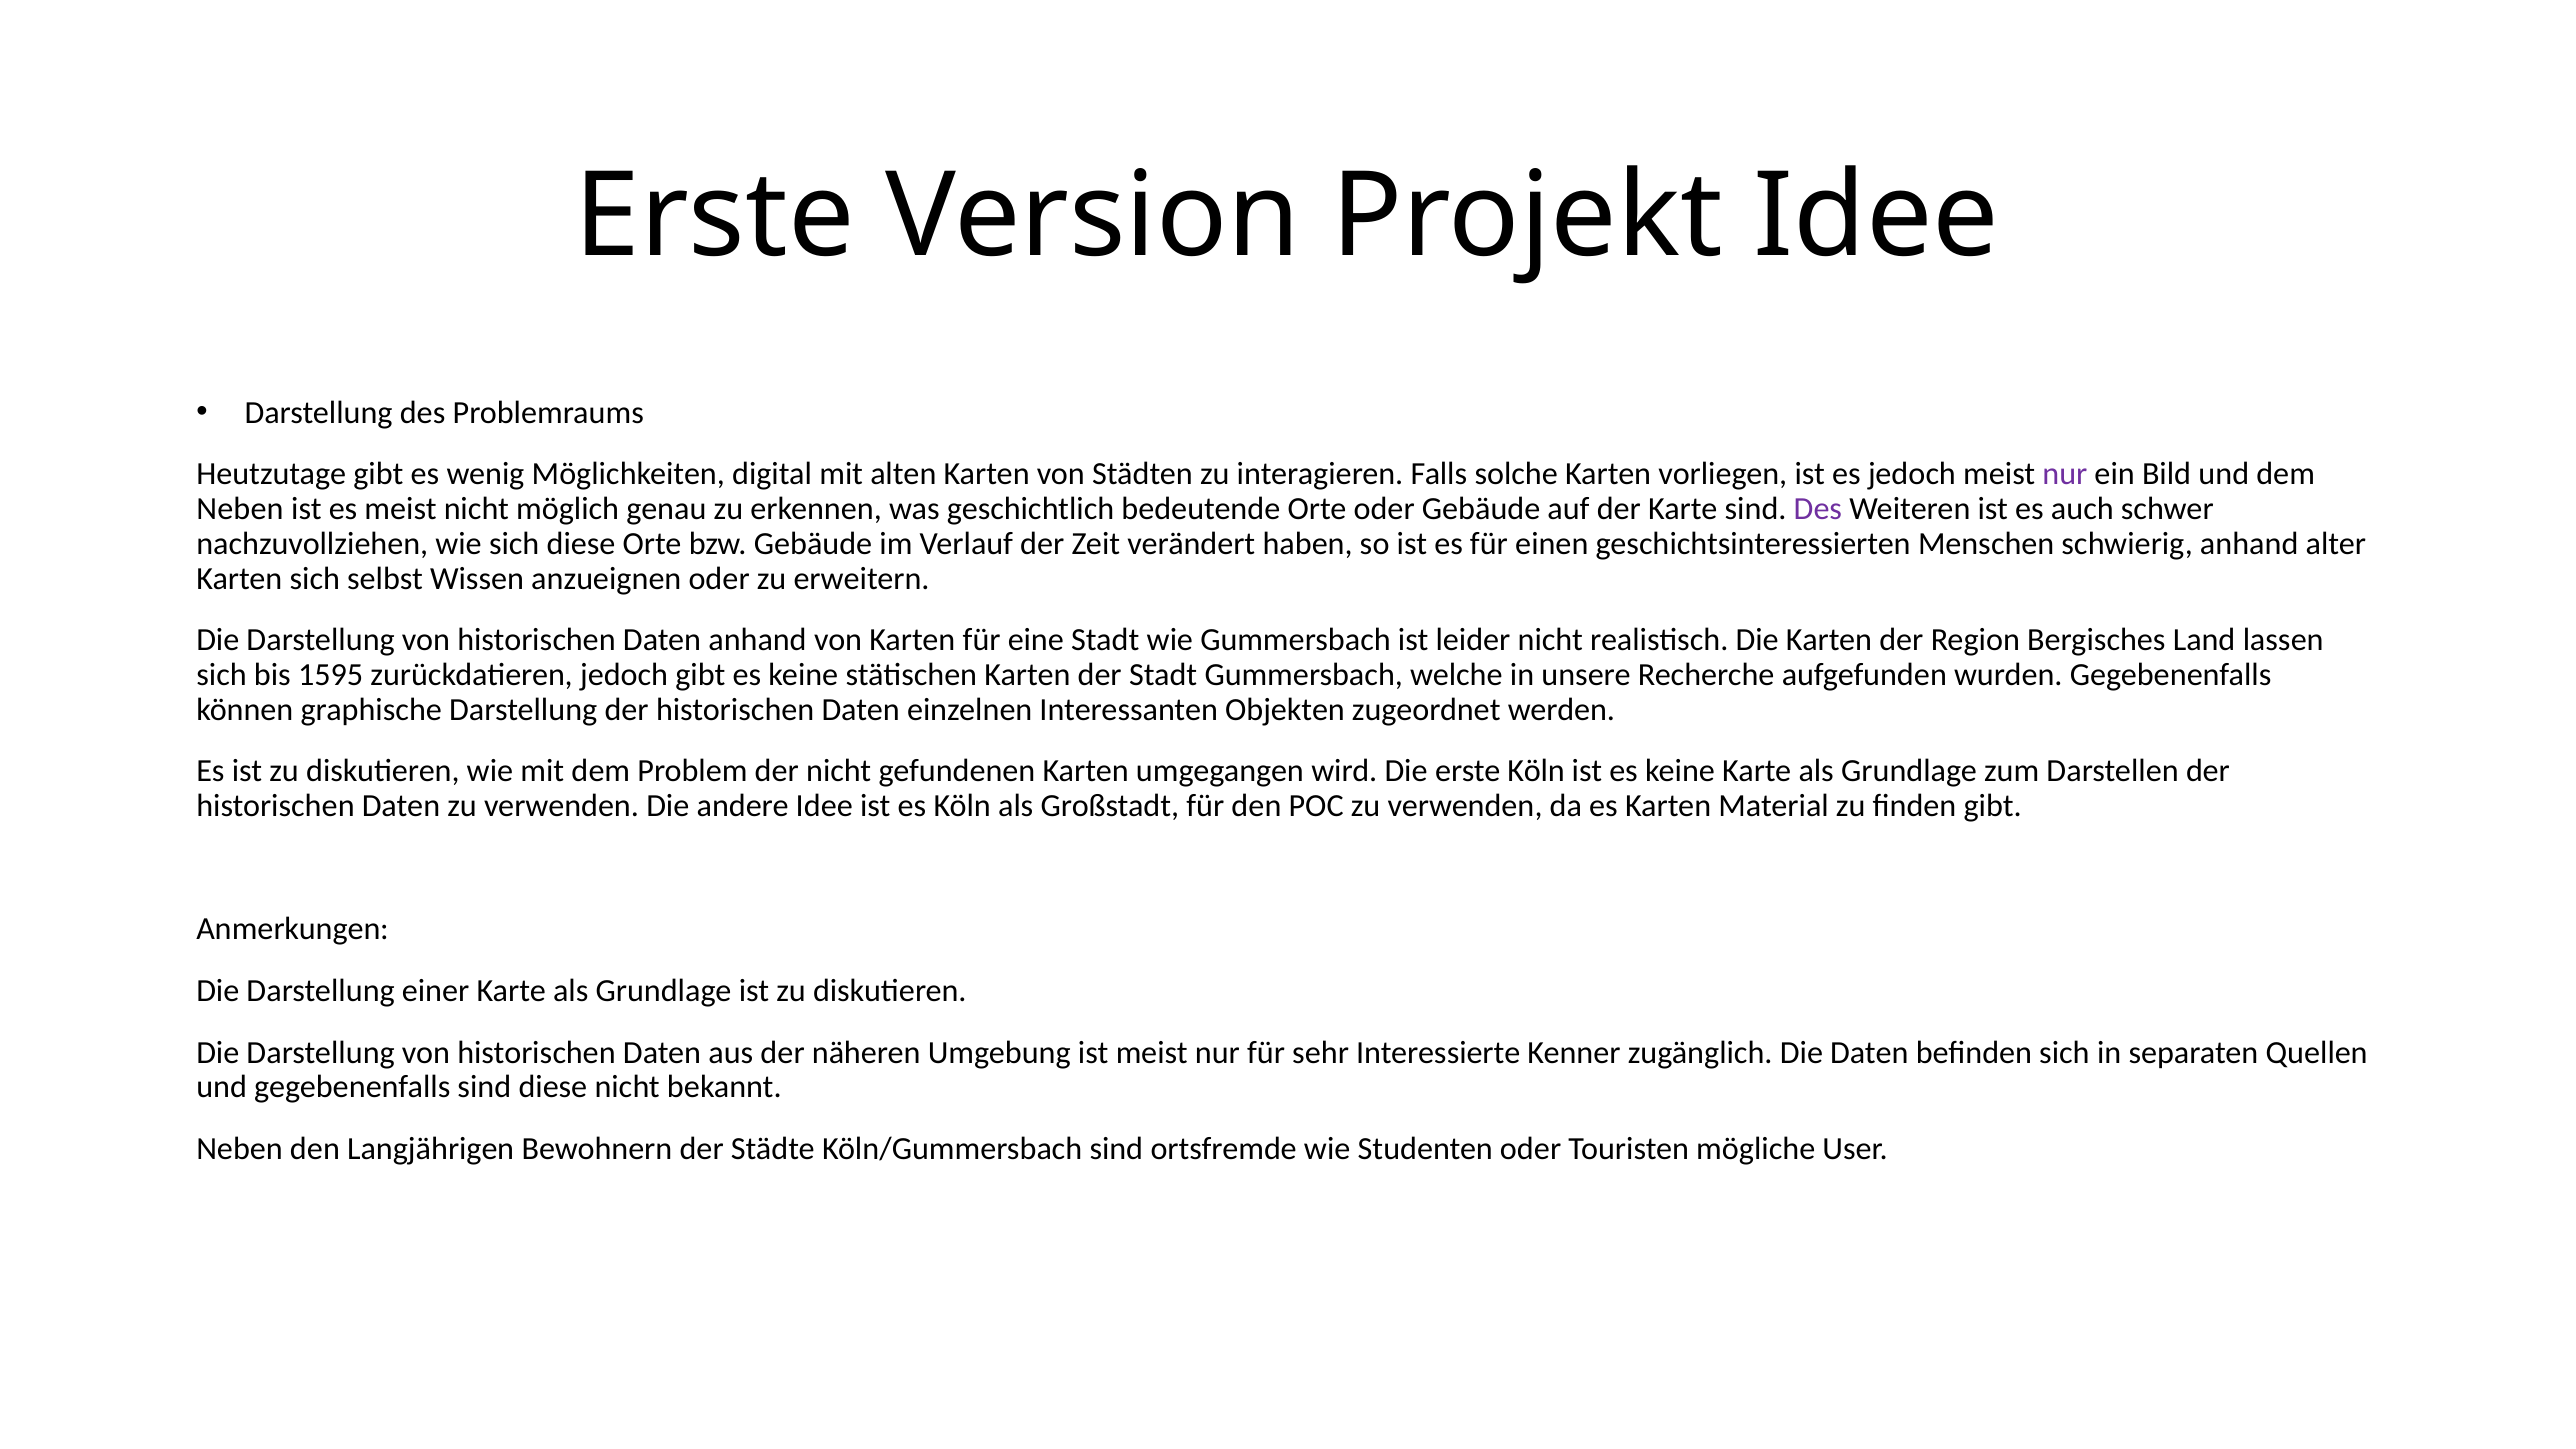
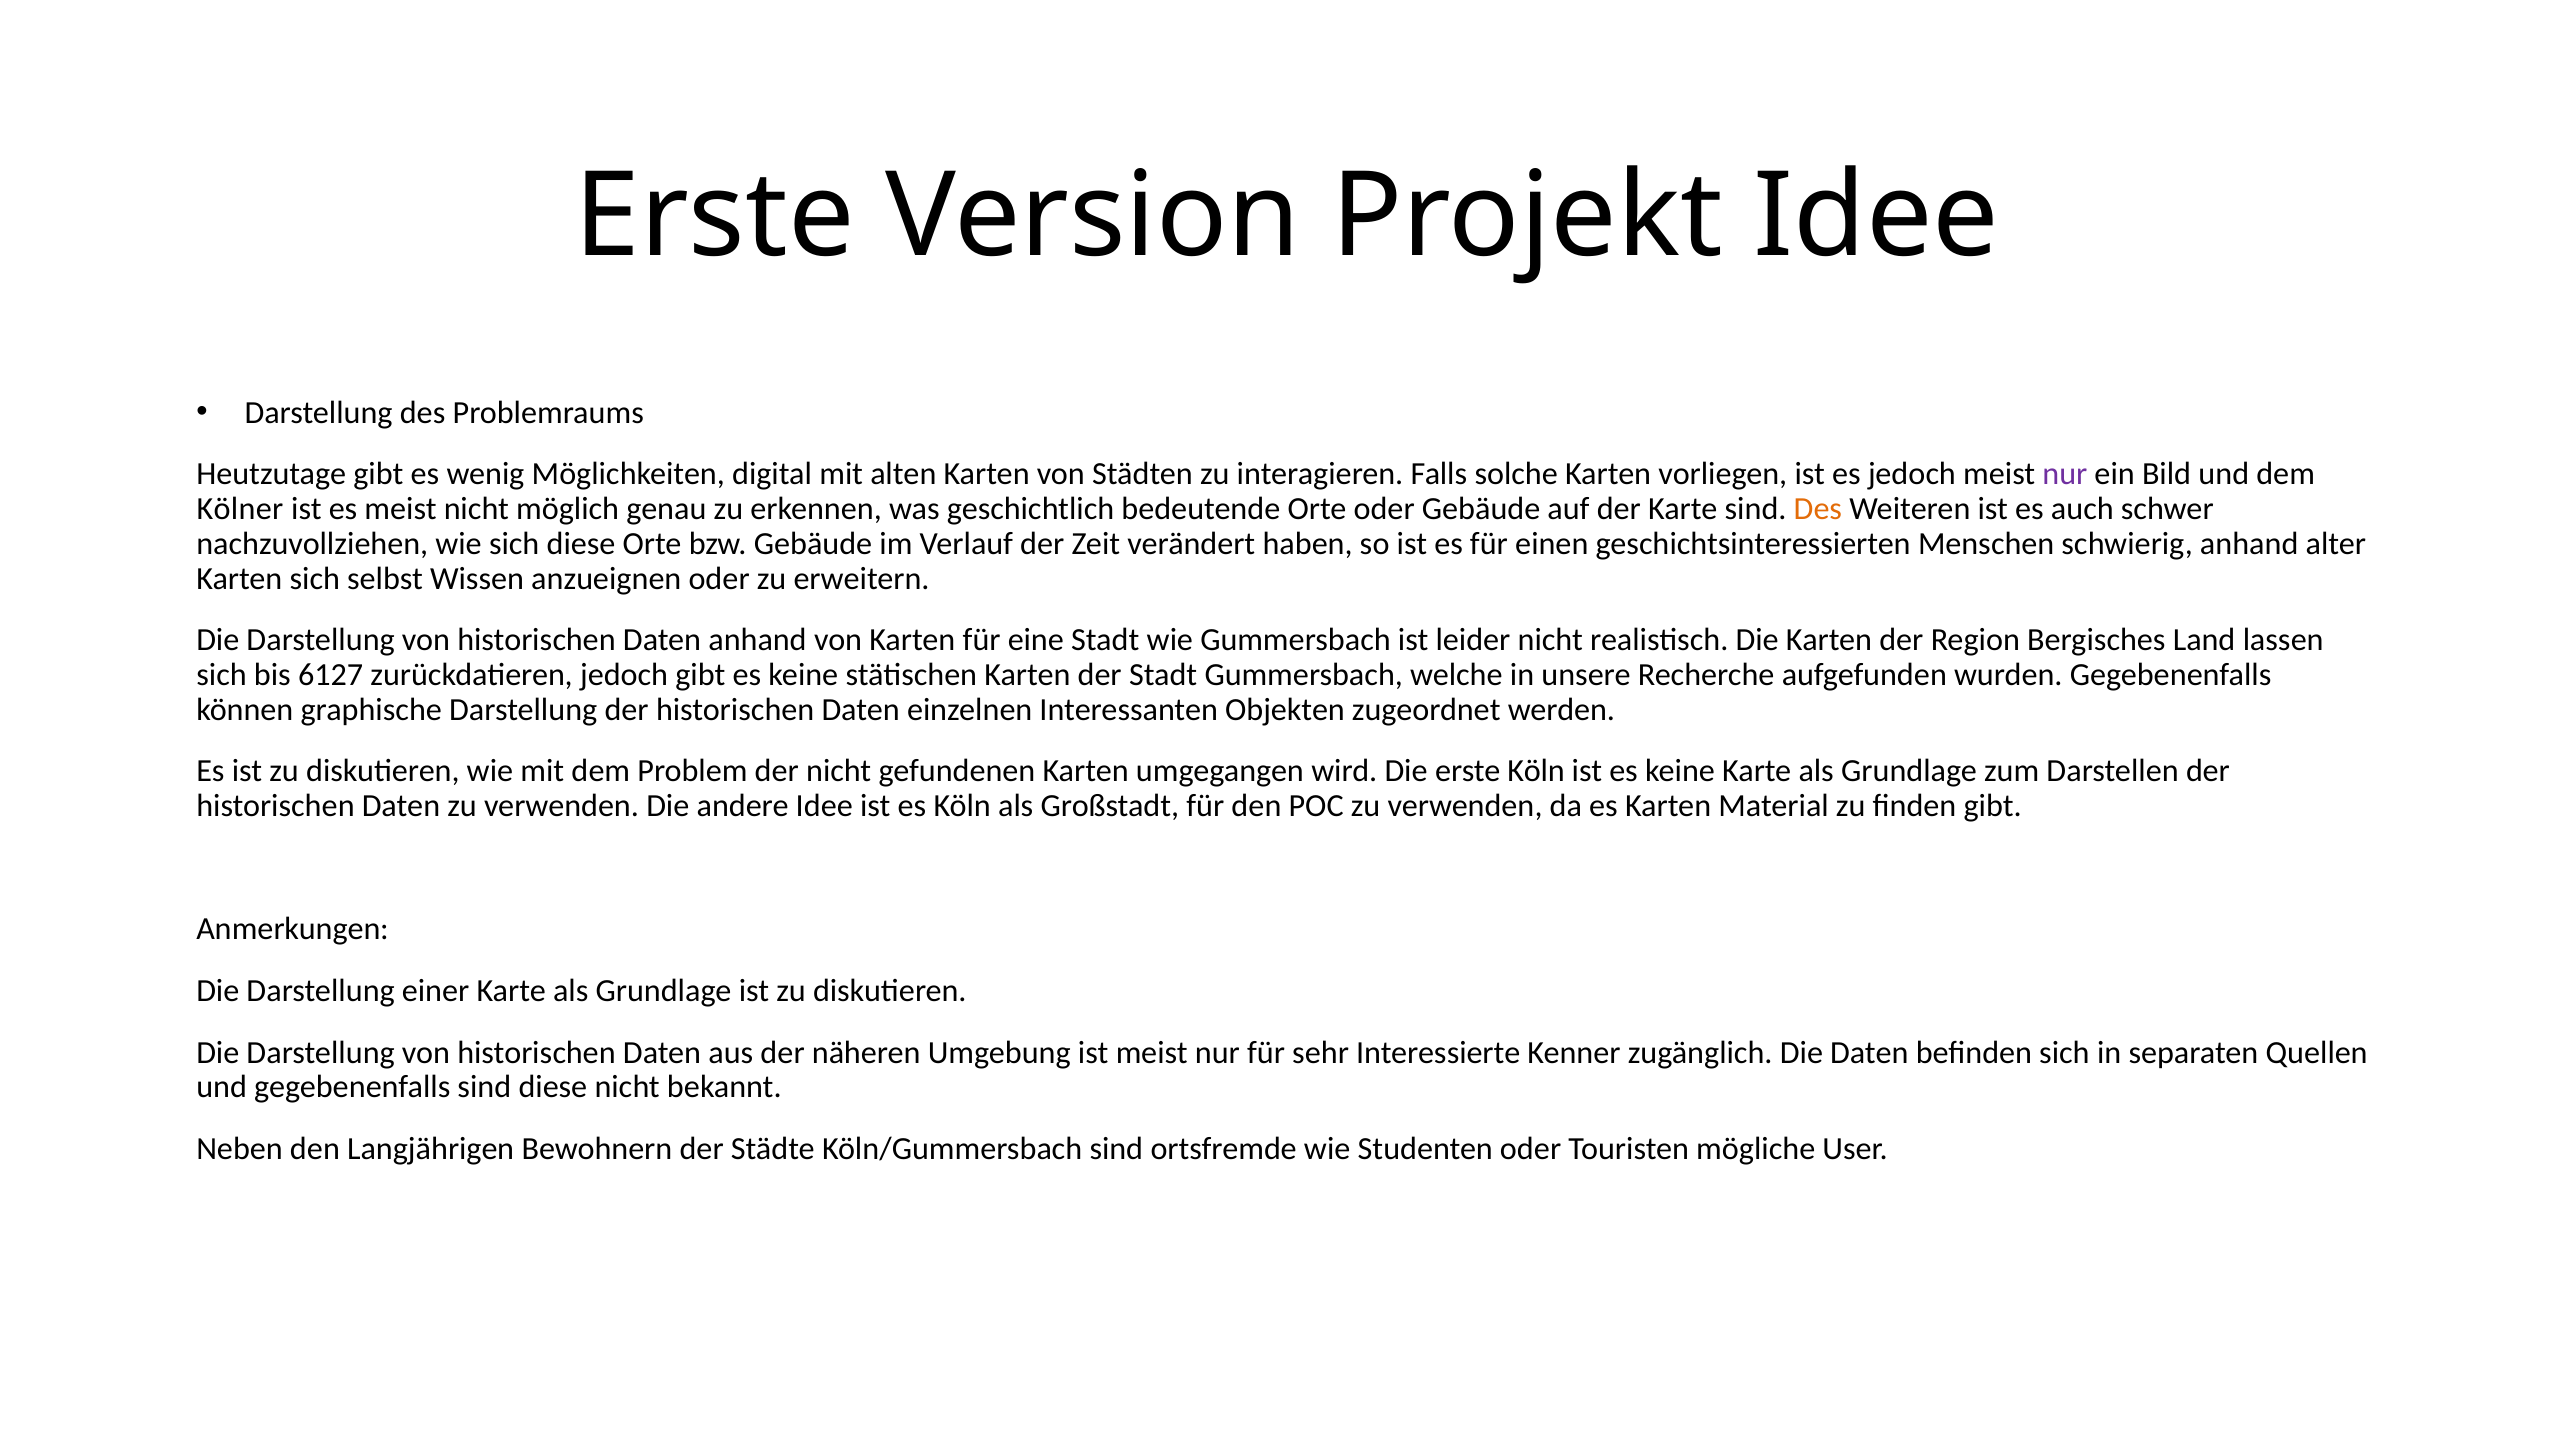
Neben: Neben -> Kölner (240, 509)
Des colour: purple -> orange (1818, 509)
1595: 1595 -> 6127 (331, 675)
